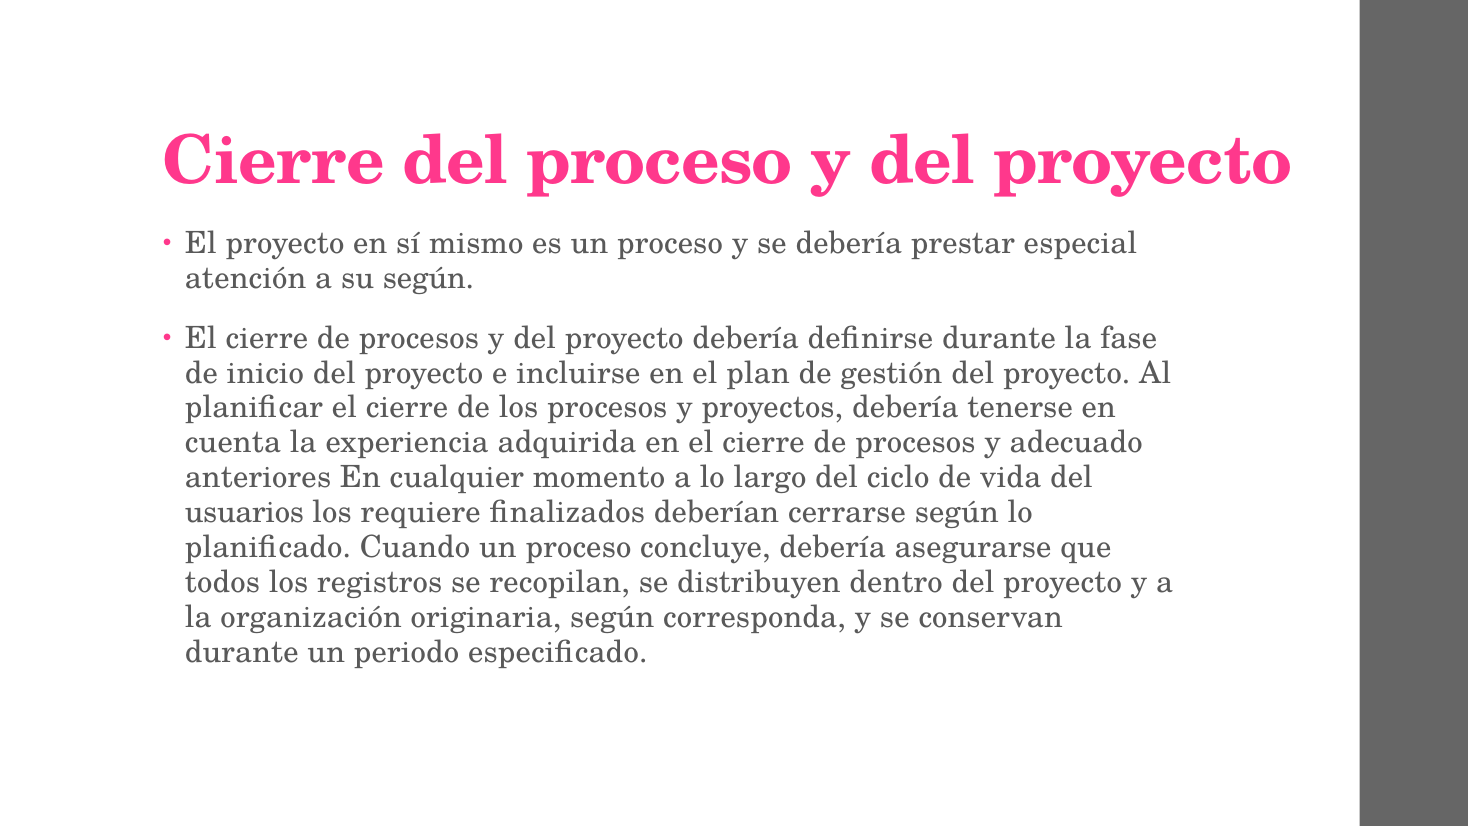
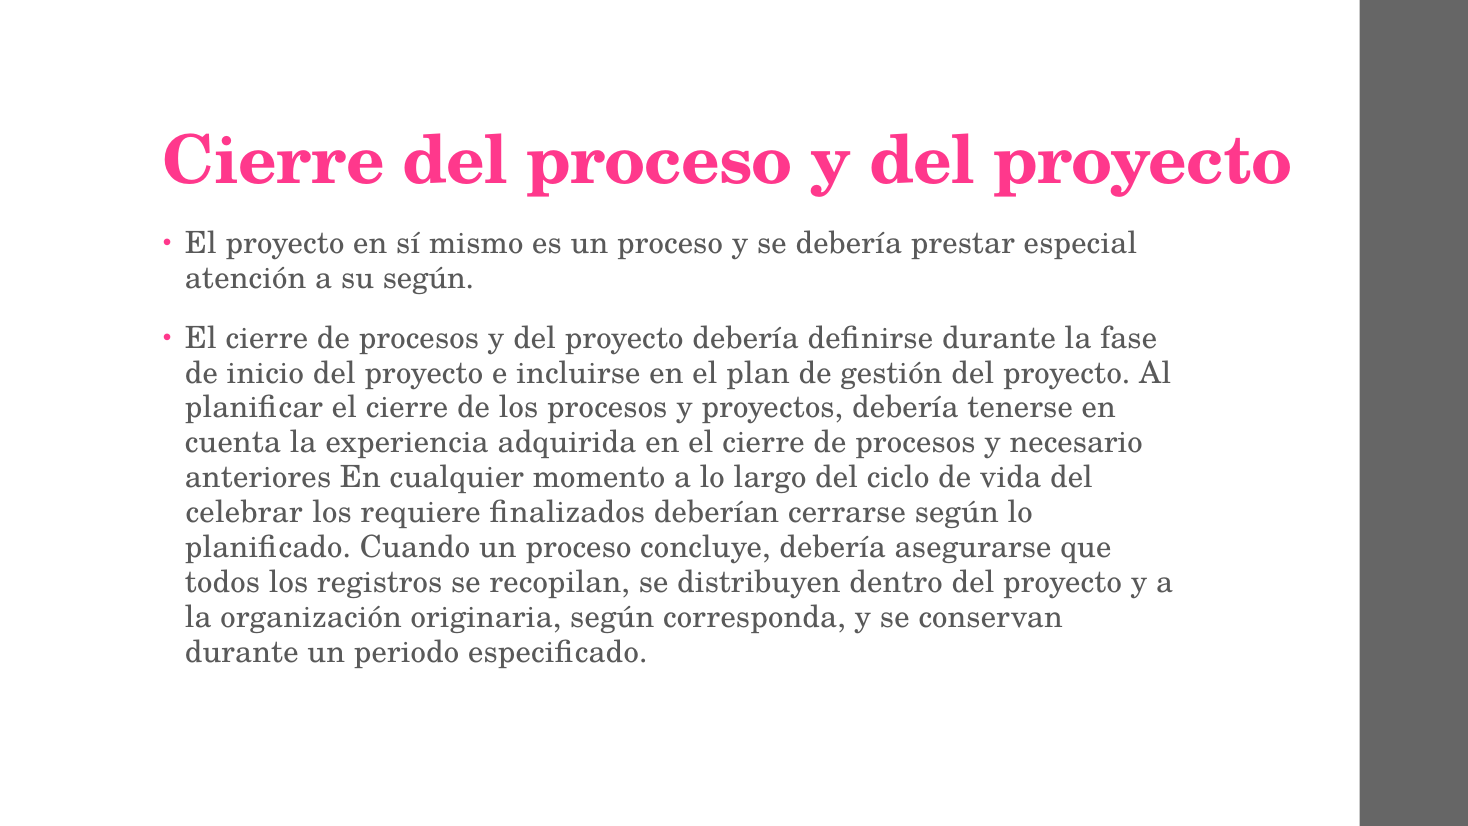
adecuado: adecuado -> necesario (1076, 443)
usuarios: usuarios -> celebrar (244, 513)
